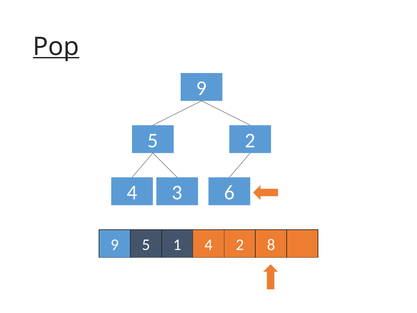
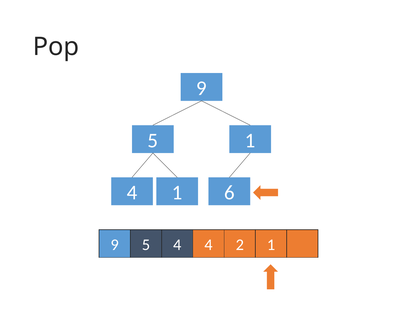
Pop underline: present -> none (56, 47)
5 2: 2 -> 1 (250, 140)
4 3: 3 -> 1 (177, 193)
5 1: 1 -> 4 (177, 245)
2 8: 8 -> 1 (271, 245)
